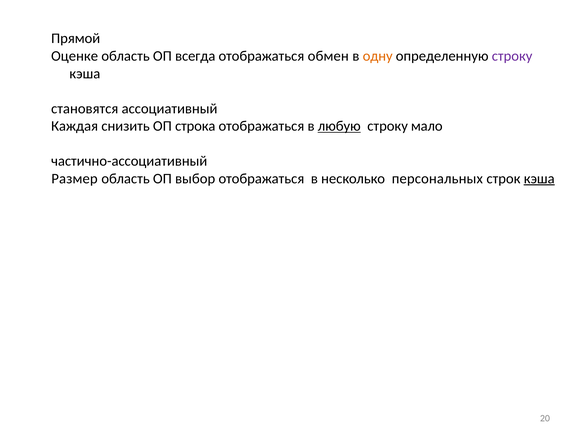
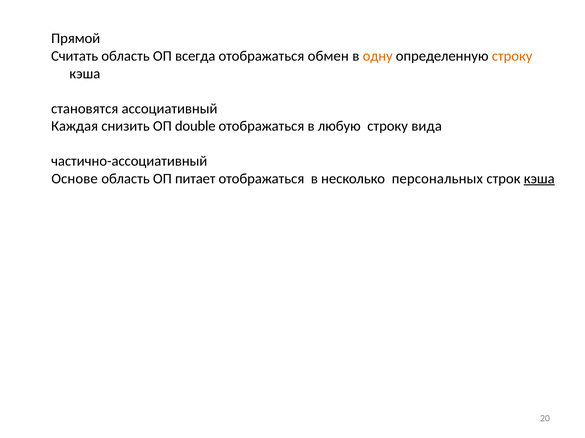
Оценке: Оценке -> Считать (75, 56)
строку colour: purple -> orange (512, 56)
строка: строка -> double (195, 126)
любую underline: present -> none (339, 126)
мало: мало -> вида (427, 126)
Размер: Размер -> Основе (75, 179)
выбор: выбор -> питает (195, 179)
